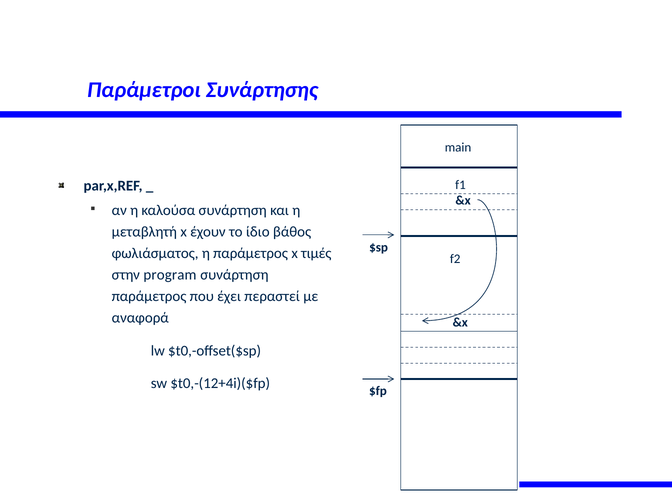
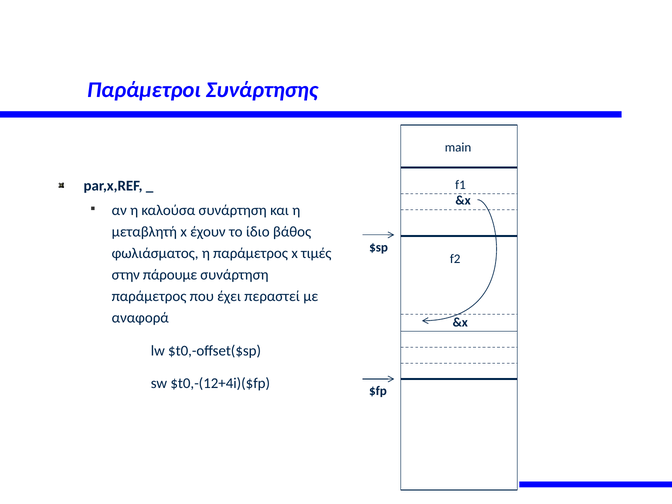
program: program -> πάρουμε (170, 275)
